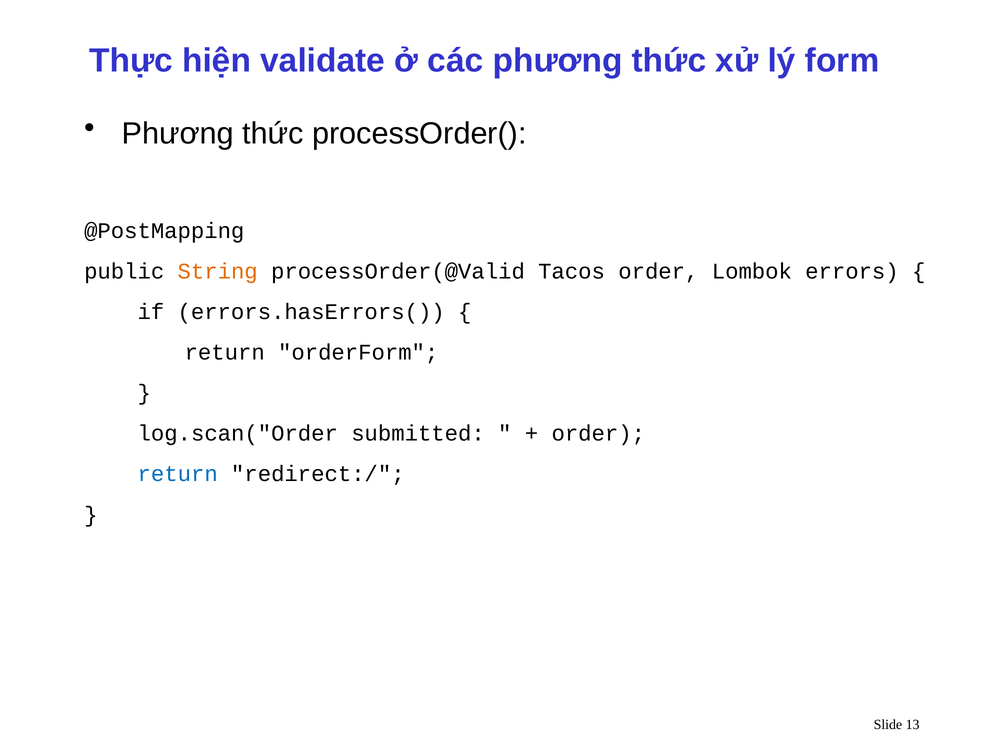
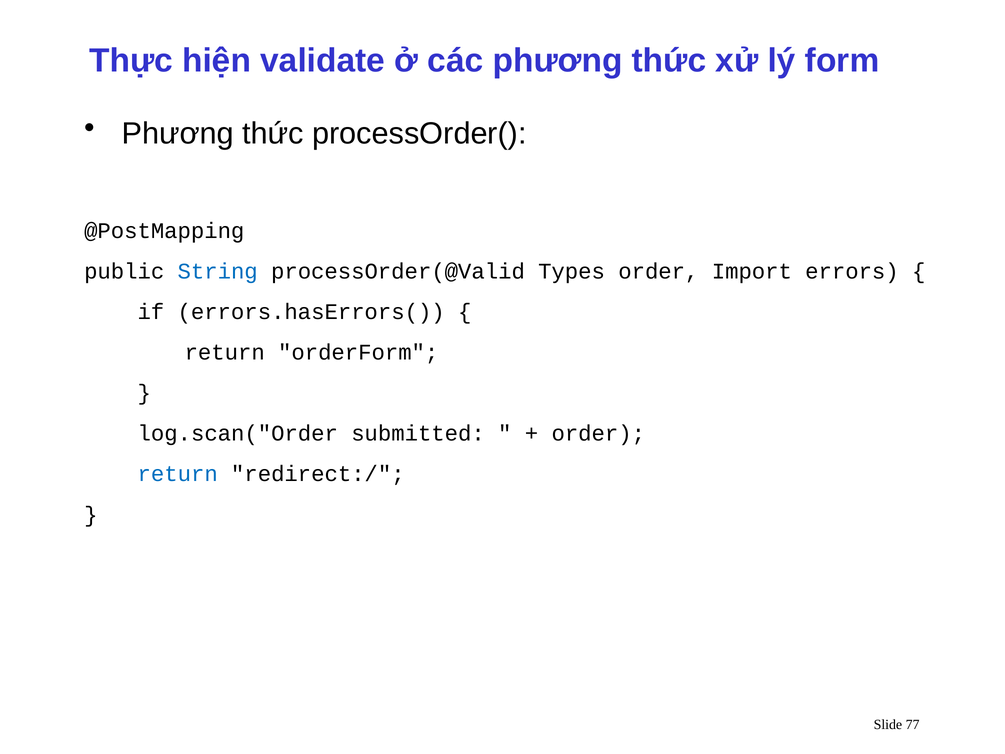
String colour: orange -> blue (218, 271)
Tacos: Tacos -> Types (572, 271)
Lombok: Lombok -> Import (752, 271)
13: 13 -> 77 (913, 725)
